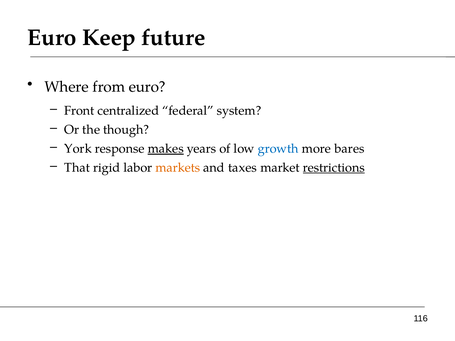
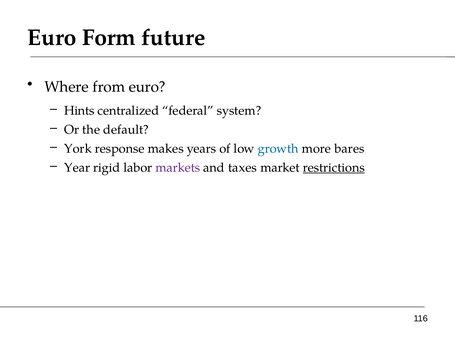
Keep: Keep -> Form (109, 38)
Front: Front -> Hints (79, 111)
though: though -> default (126, 130)
makes underline: present -> none (166, 149)
That: That -> Year (77, 168)
markets colour: orange -> purple (178, 168)
